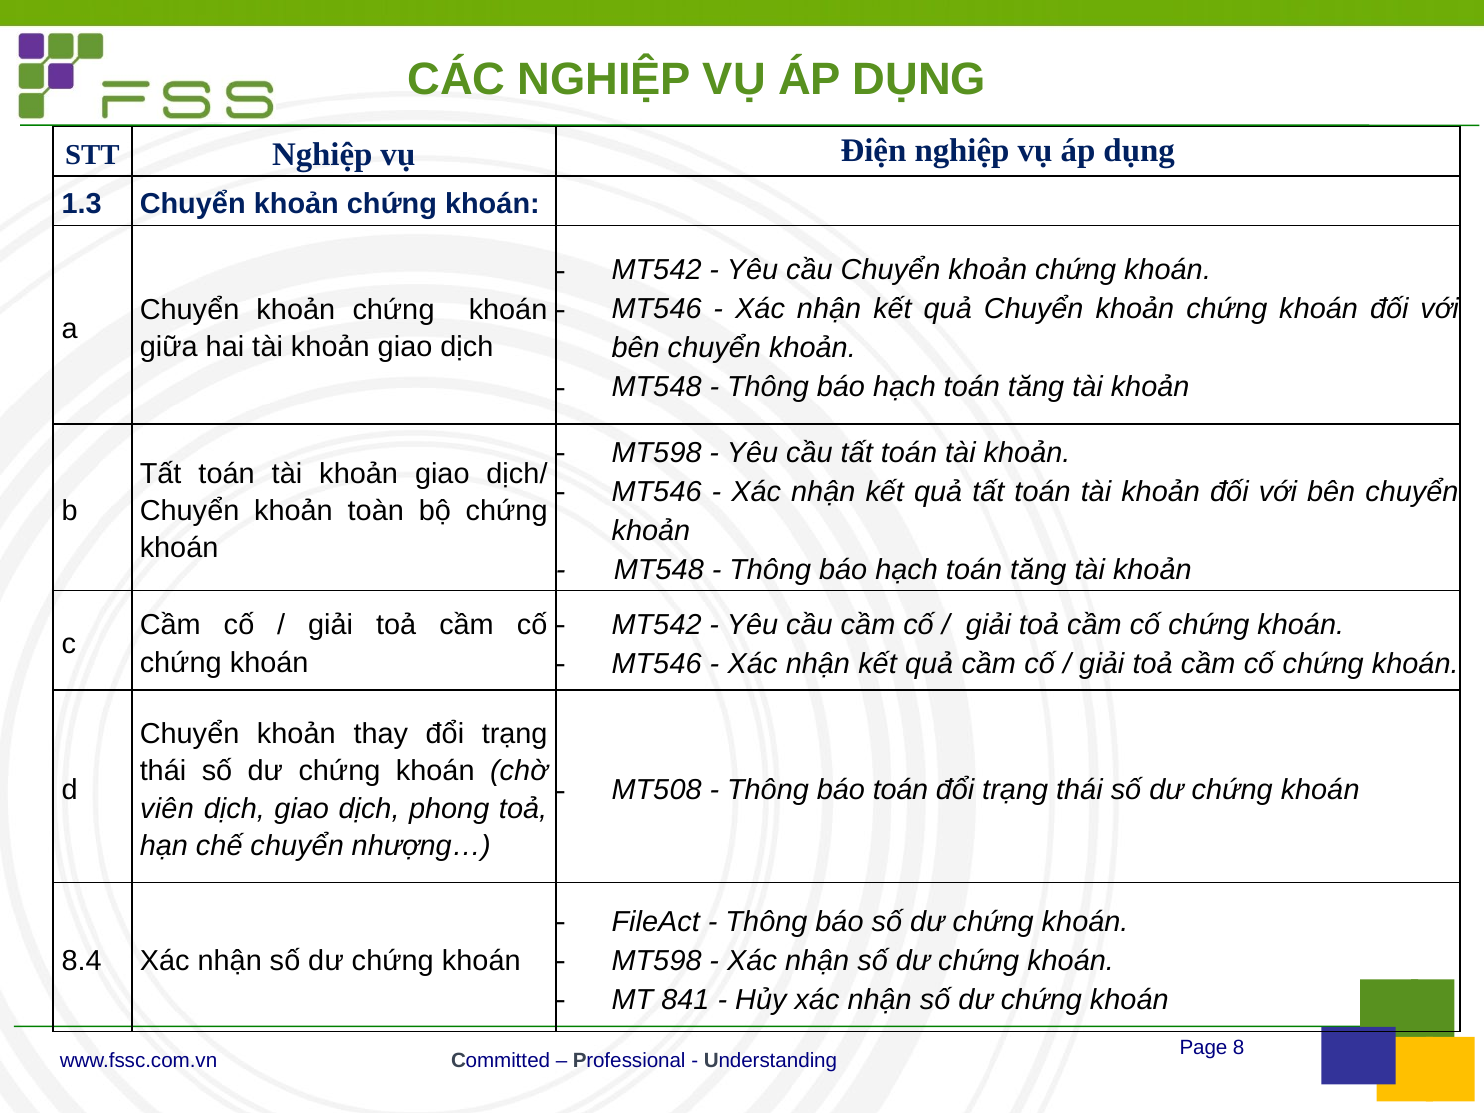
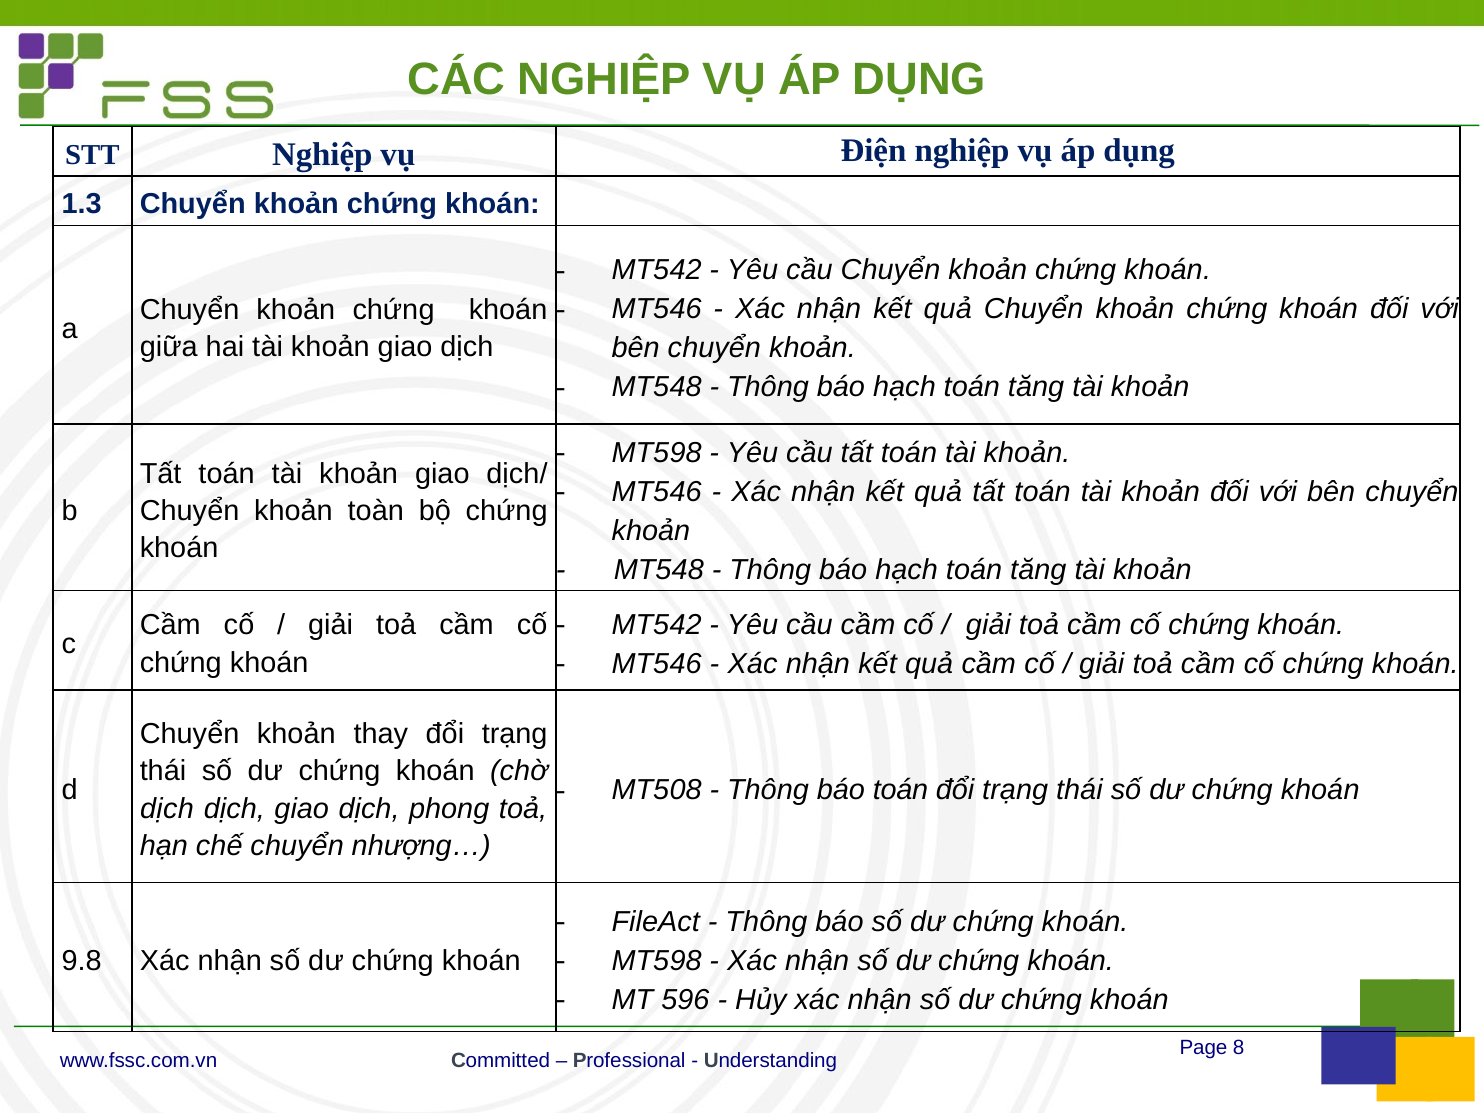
viên: viên -> dịch (167, 808)
8.4: 8.4 -> 9.8 (82, 961)
841: 841 -> 596 (685, 1000)
